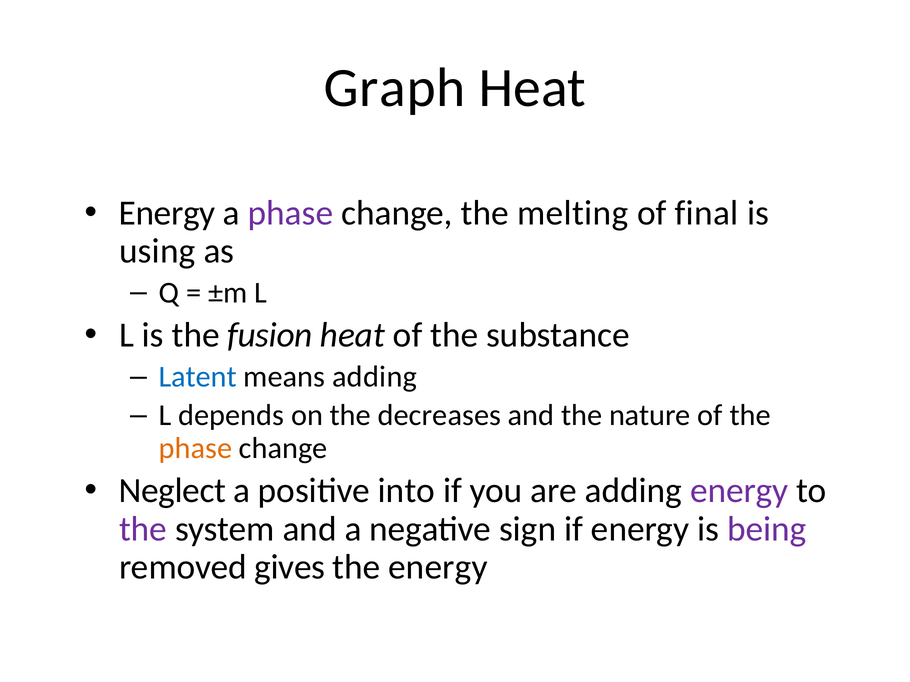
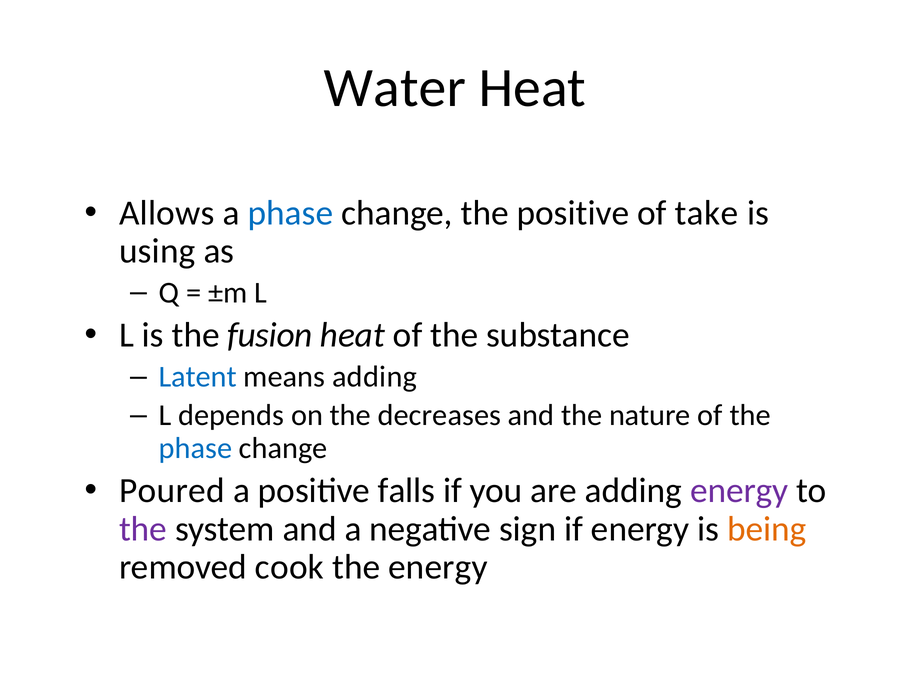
Graph: Graph -> Water (395, 88)
Energy: Energy -> Allows (167, 213)
phase colour: purple -> blue (290, 213)
the melting: melting -> positive (573, 213)
final: final -> take (707, 213)
phase colour: orange -> blue (196, 449)
Neglect: Neglect -> Poured (172, 491)
into: into -> falls (407, 491)
being colour: purple -> orange (767, 529)
gives: gives -> cook (289, 568)
